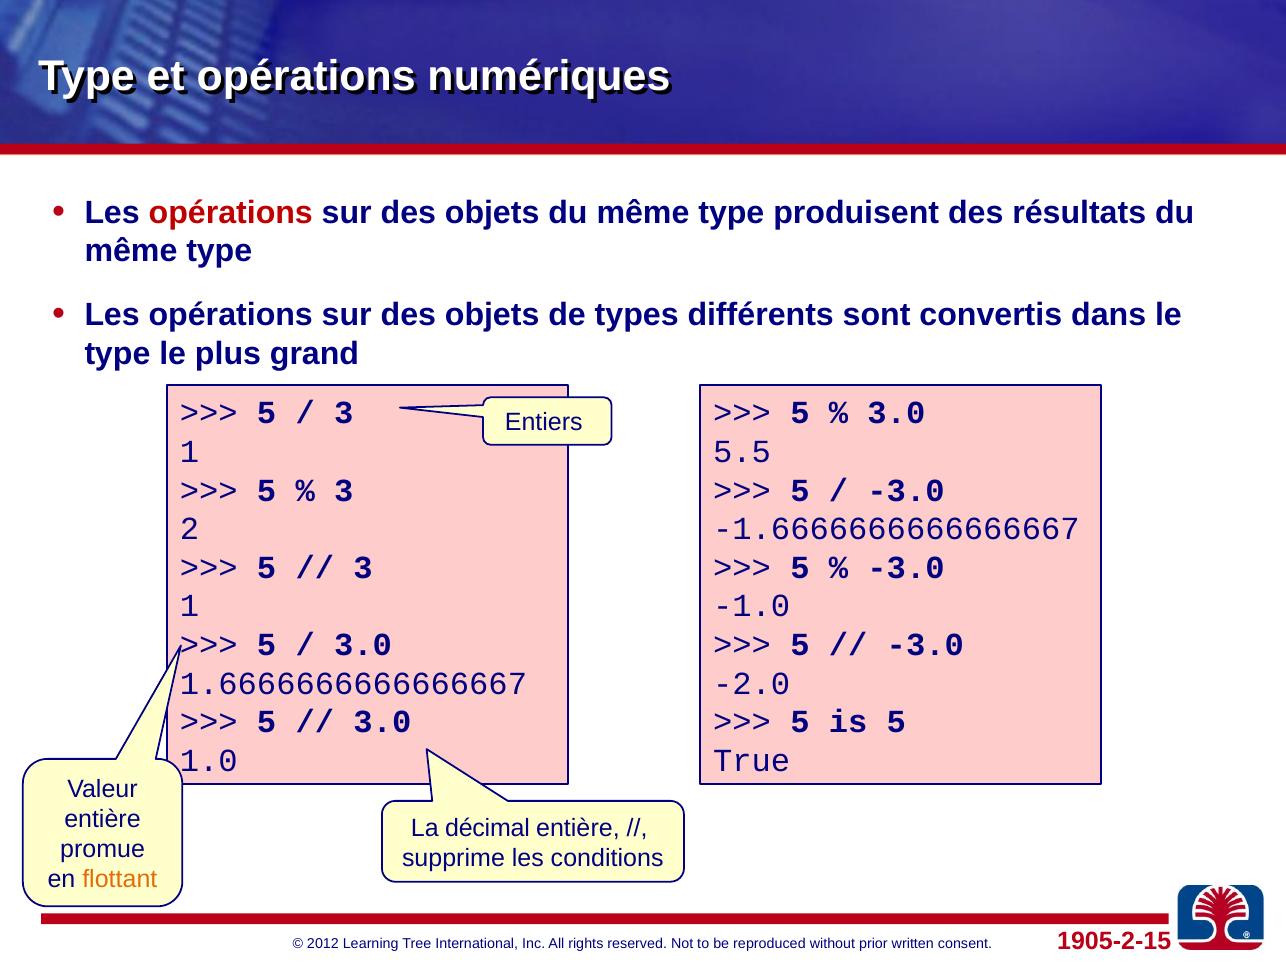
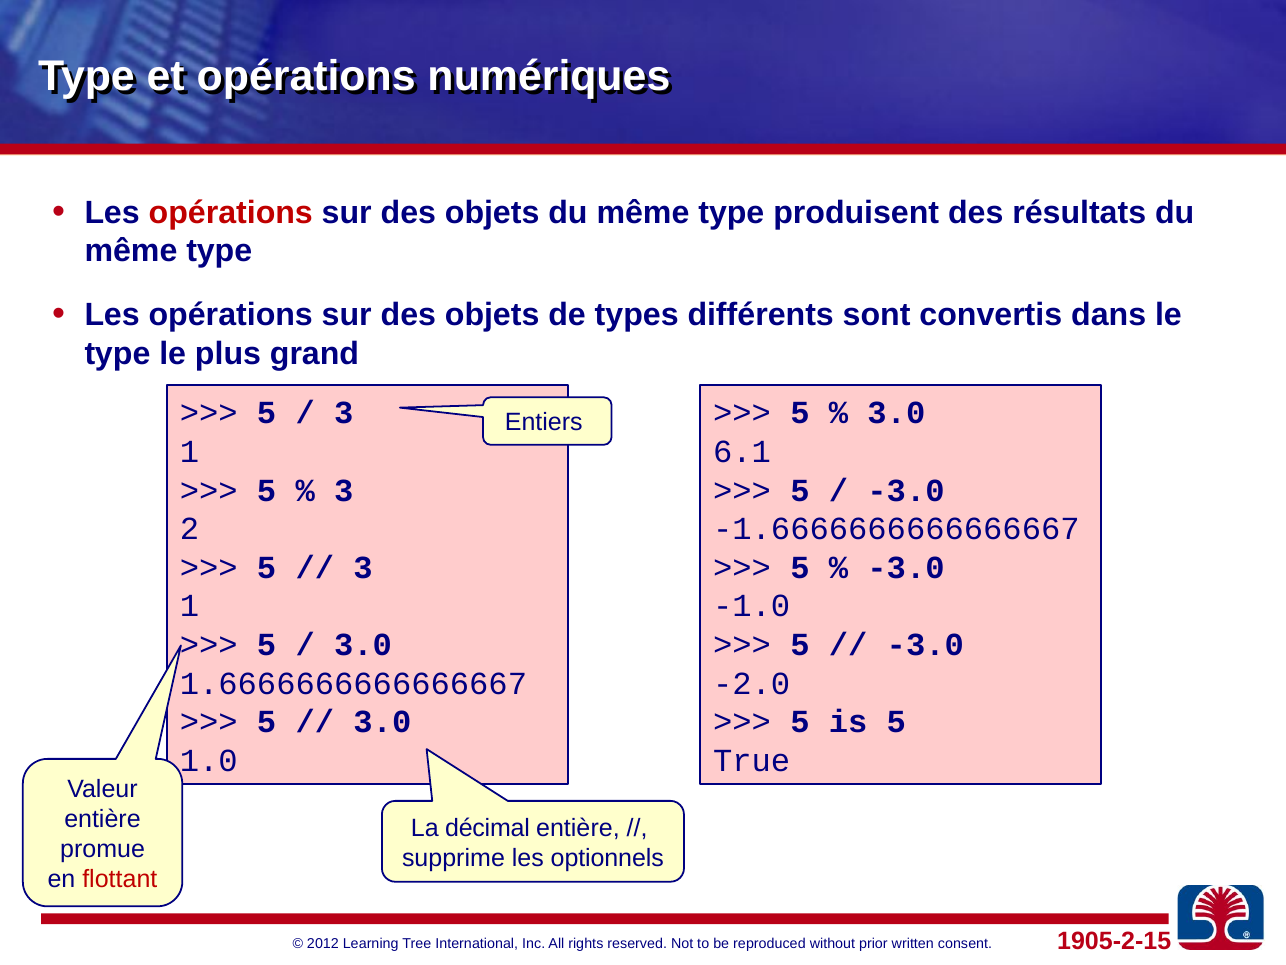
5.5: 5.5 -> 6.1 (742, 452)
conditions: conditions -> optionnels (607, 858)
flottant colour: orange -> red (120, 879)
